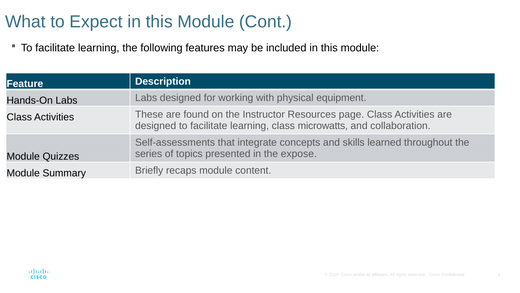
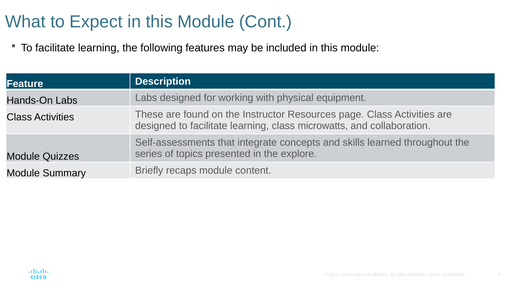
expose: expose -> explore (299, 154)
